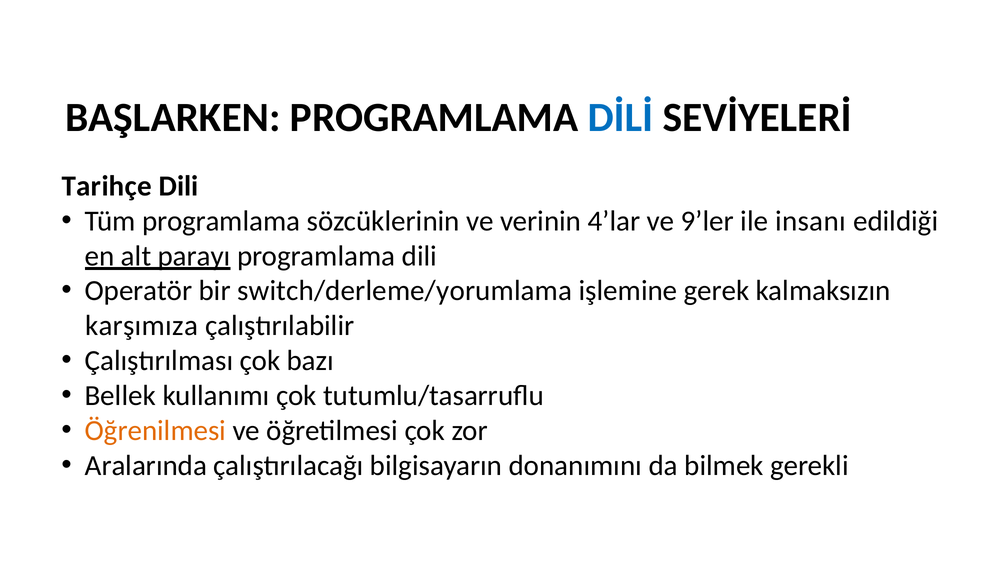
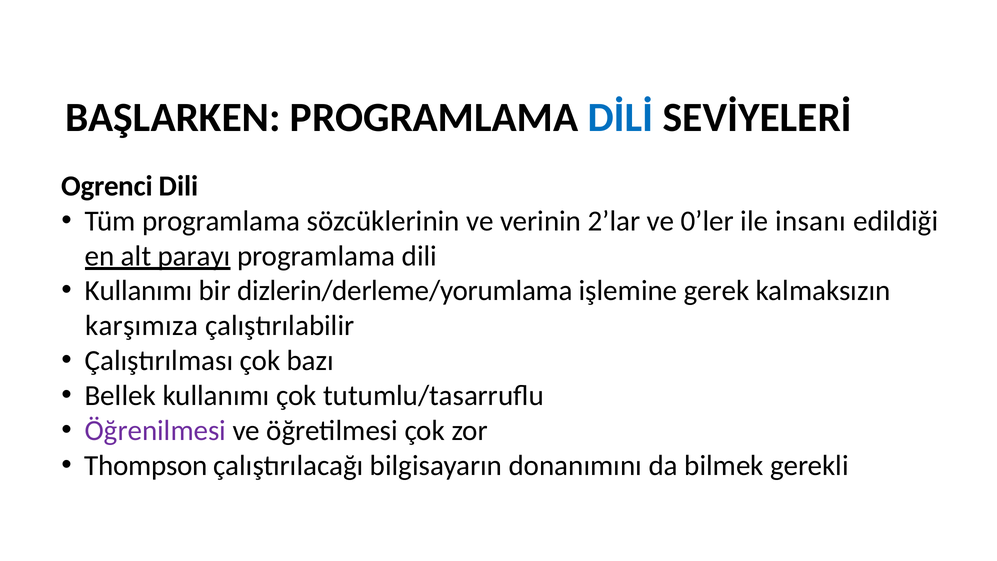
Tarihçe: Tarihçe -> Ogrenci (107, 186)
4’lar: 4’lar -> 2’lar (614, 221)
9’ler: 9’ler -> 0’ler (707, 221)
Operatör: Operatör -> Kullanımı (139, 291)
switch/derleme/yorumlama: switch/derleme/yorumlama -> dizlerin/derleme/yorumlama (405, 291)
Öğrenilmesi colour: orange -> purple (155, 430)
Aralarında: Aralarında -> Thompson (146, 465)
